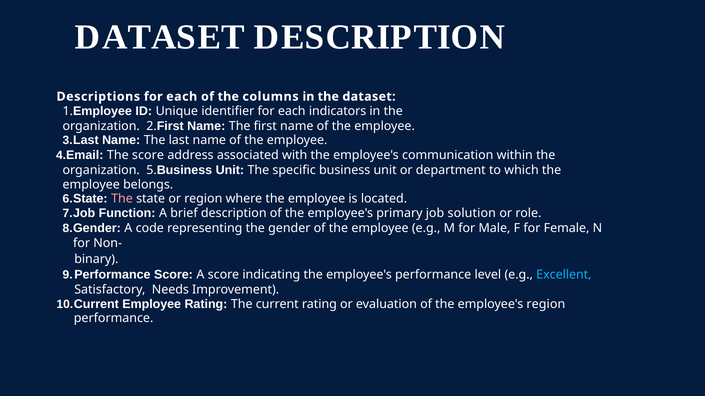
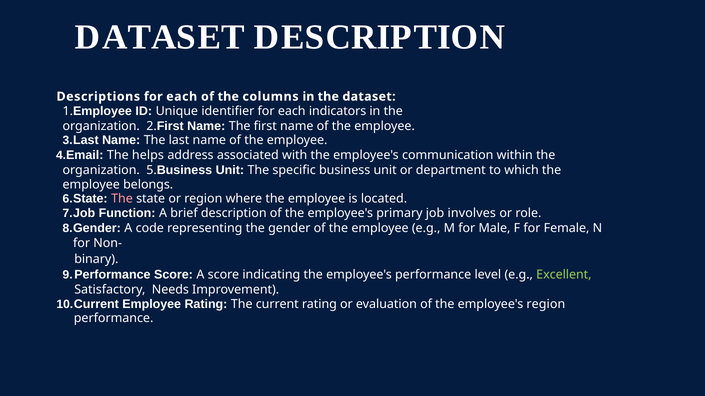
The score: score -> helps (148, 155)
solution: solution -> involves (472, 214)
Excellent colour: light blue -> light green (564, 275)
